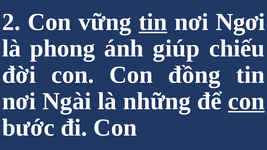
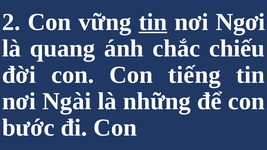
phong: phong -> quang (63, 49)
giúp: giúp -> chắc (176, 49)
đồng: đồng -> tiếng (194, 75)
con underline: present -> none (246, 101)
